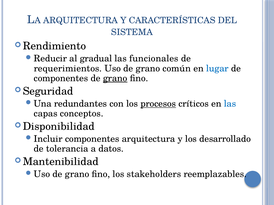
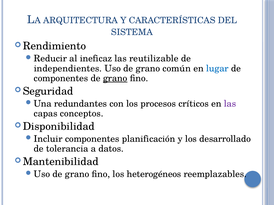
gradual: gradual -> ineficaz (96, 59)
funcionales: funcionales -> reutilizable (154, 59)
requerimientos: requerimientos -> independientes (68, 69)
procesos underline: present -> none (158, 104)
las colour: blue -> purple (230, 104)
componentes arquitectura: arquitectura -> planificación (149, 139)
stakeholders: stakeholders -> heterogéneos (154, 175)
